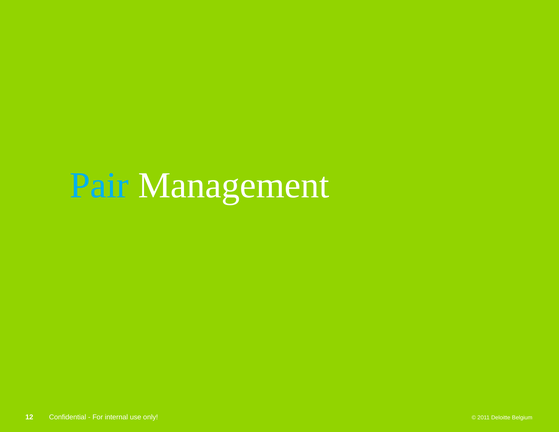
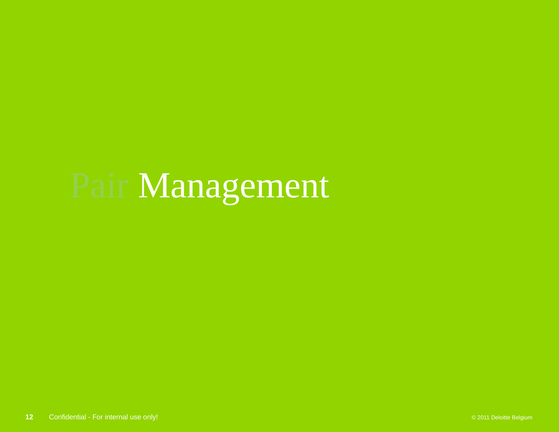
Pair colour: light blue -> light green (99, 185)
